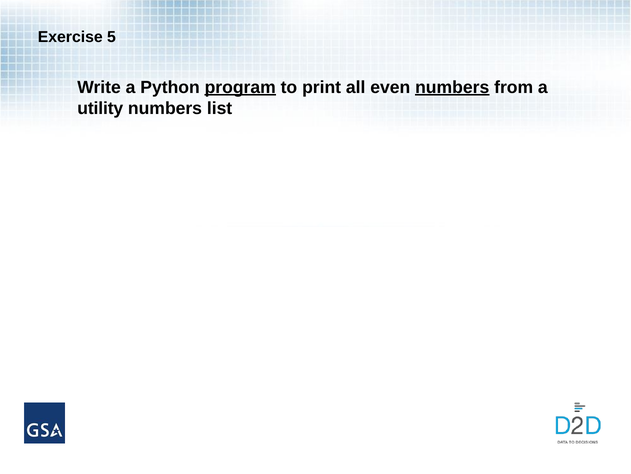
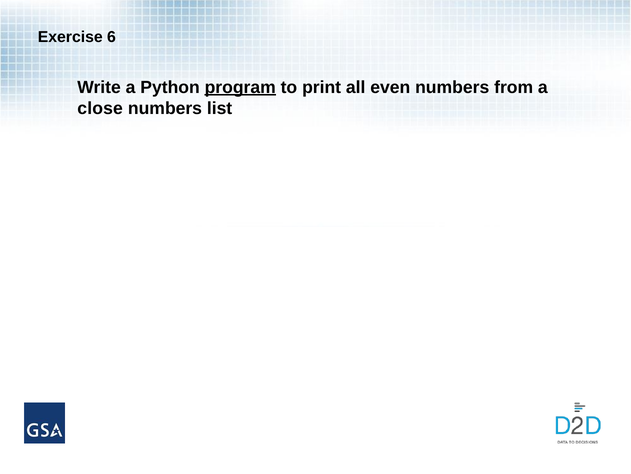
5: 5 -> 6 (111, 37)
numbers underline: present -> none (452, 87)
utility: utility -> close (100, 108)
